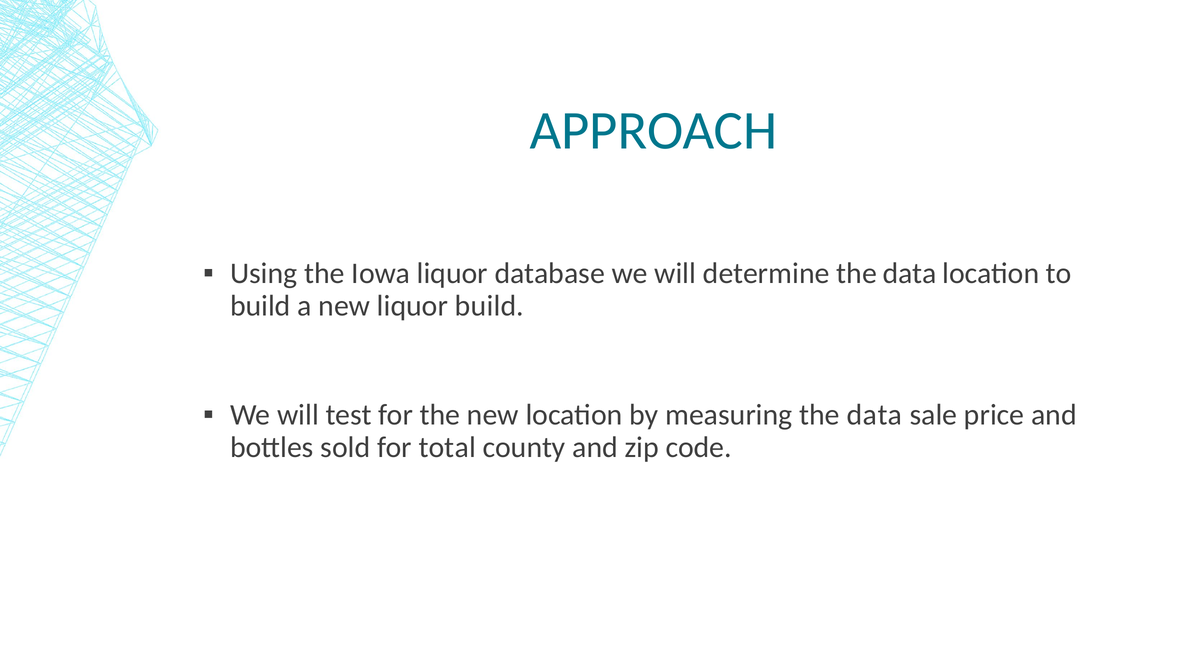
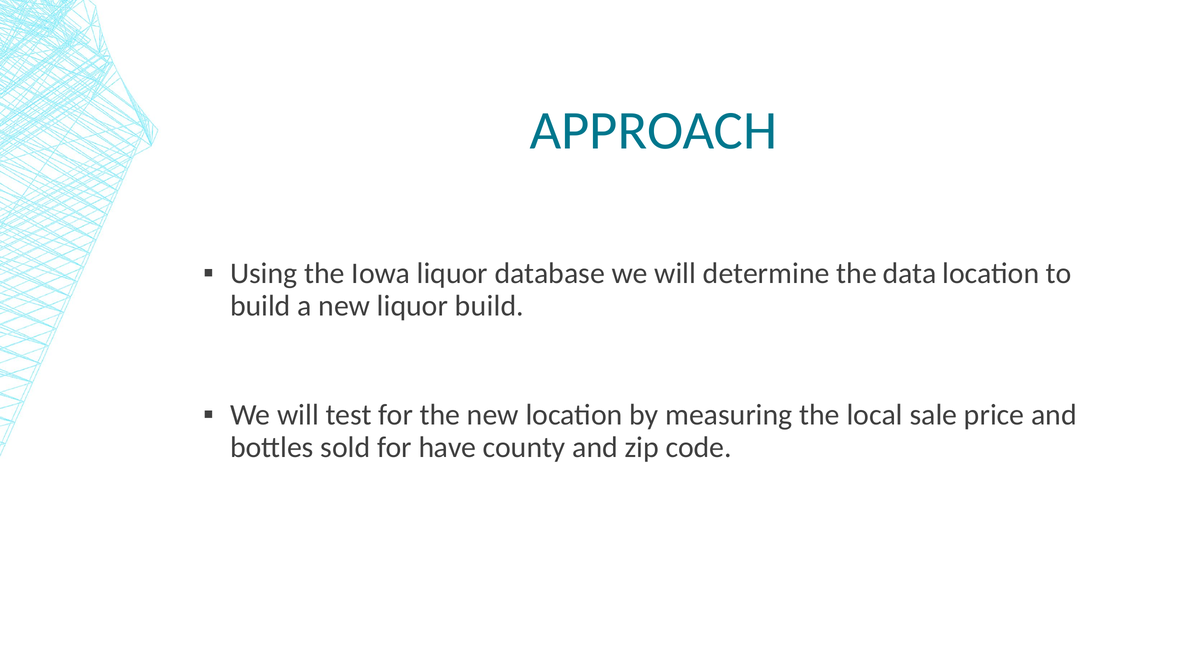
measuring the data: data -> local (875, 415)
total: total -> have (447, 447)
